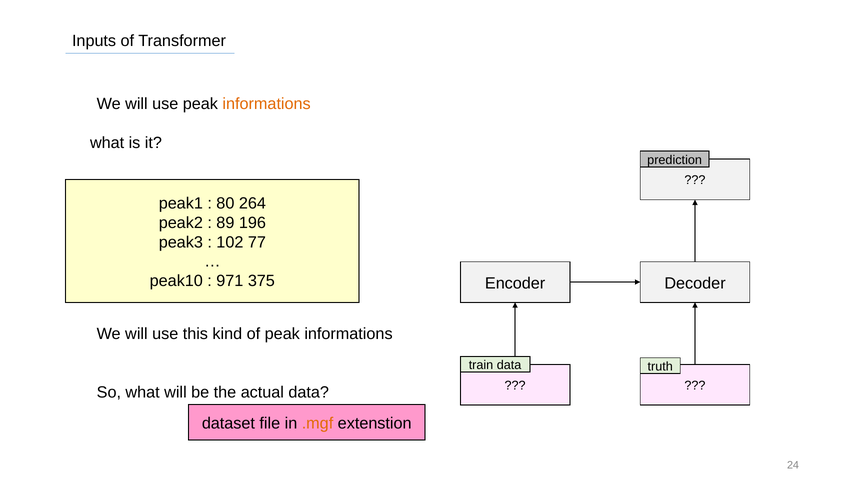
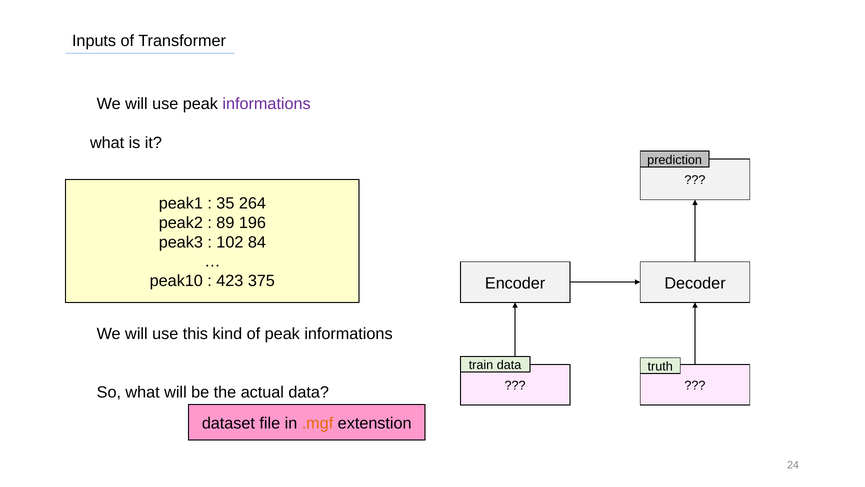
informations colour: orange -> purple (267, 104)
80: 80 -> 35 (225, 203)
77: 77 -> 84 (257, 242)
971: 971 -> 423 (230, 281)
